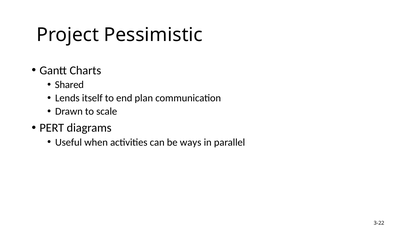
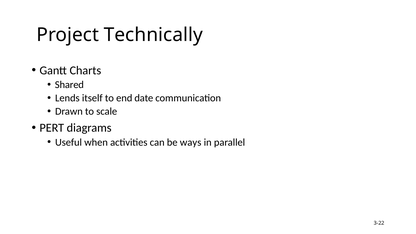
Pessimistic: Pessimistic -> Technically (153, 35)
plan: plan -> date (144, 98)
